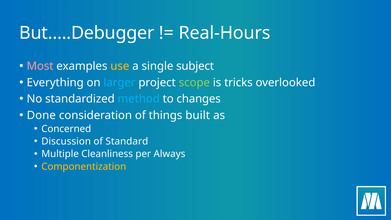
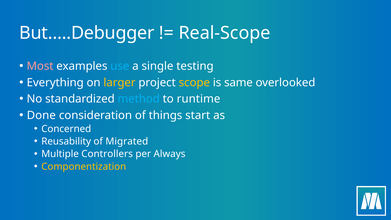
Real-Hours: Real-Hours -> Real-Scope (225, 33)
use colour: yellow -> light blue (120, 66)
subject: subject -> testing (195, 66)
larger colour: light blue -> yellow (120, 83)
scope colour: light green -> yellow (194, 83)
tricks: tricks -> same (238, 83)
changes: changes -> runtime (199, 99)
built: built -> start (198, 115)
Discussion: Discussion -> Reusability (66, 141)
Standard: Standard -> Migrated (127, 141)
Cleanliness: Cleanliness -> Controllers (107, 154)
